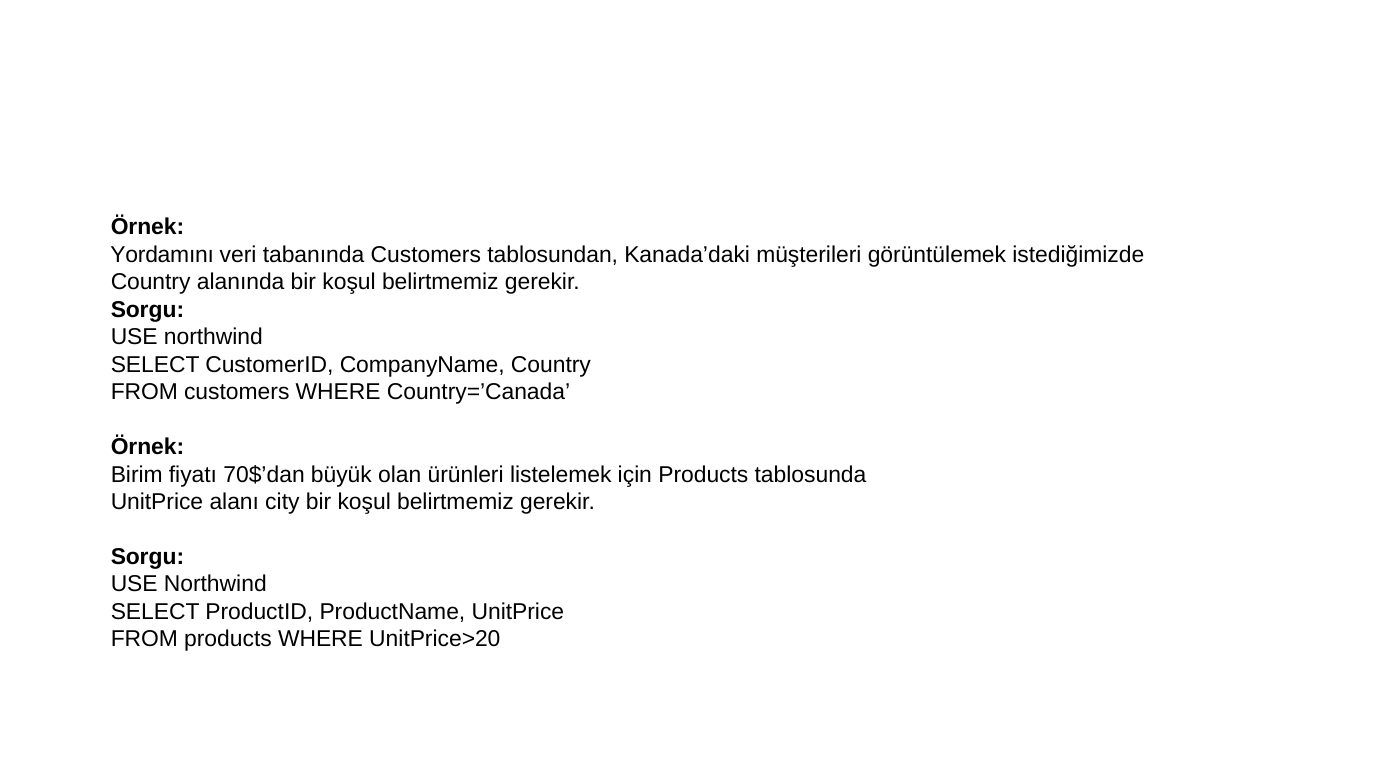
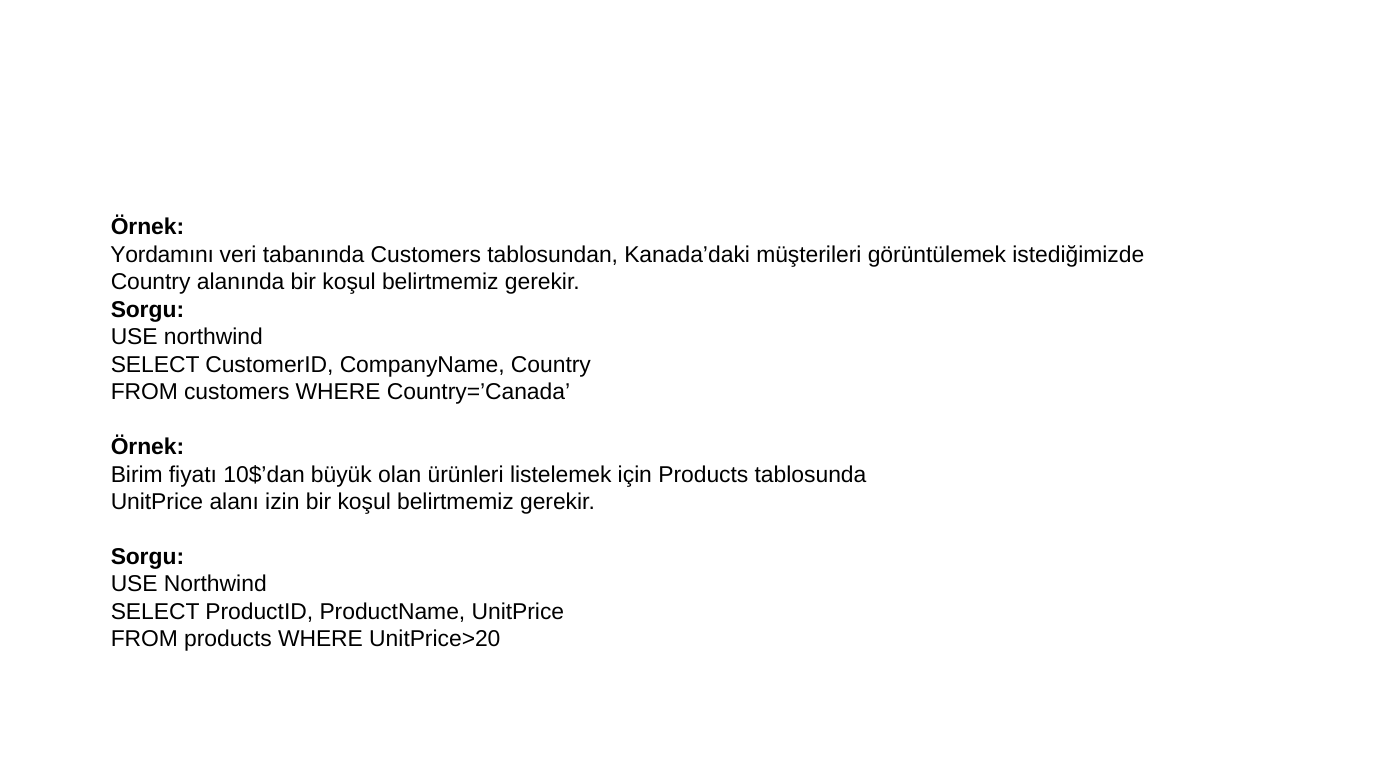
70$’dan: 70$’dan -> 10$’dan (264, 474)
city: city -> izin (282, 502)
